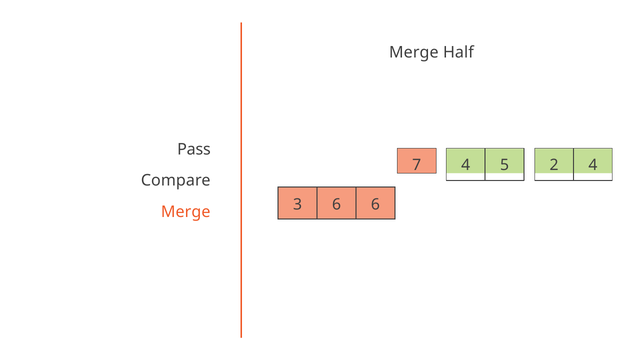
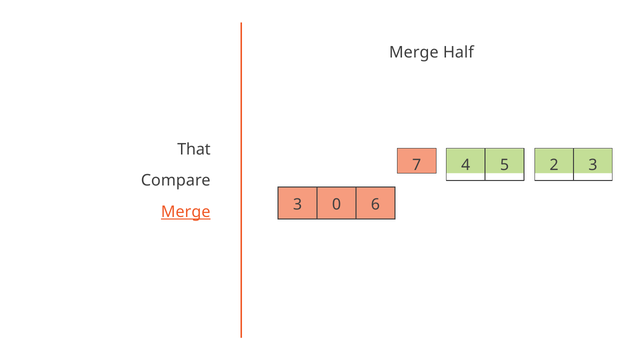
Pass: Pass -> That (194, 149)
5 4: 4 -> 3 (593, 165)
3 6: 6 -> 0 (337, 205)
Merge underline: none -> present (186, 212)
